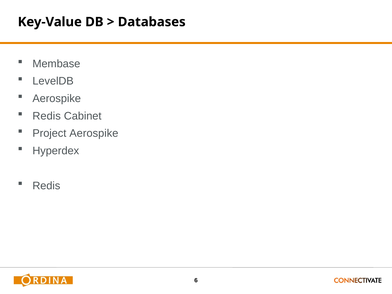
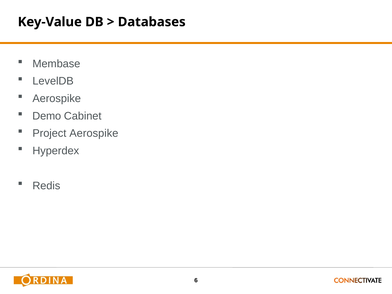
Redis: Redis -> Demo (47, 116)
